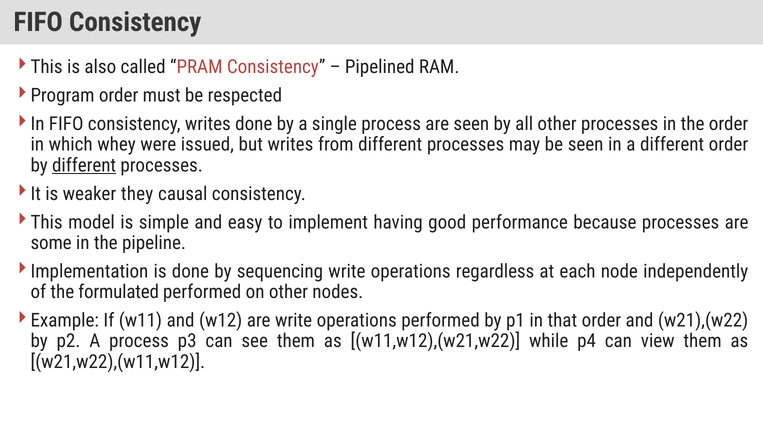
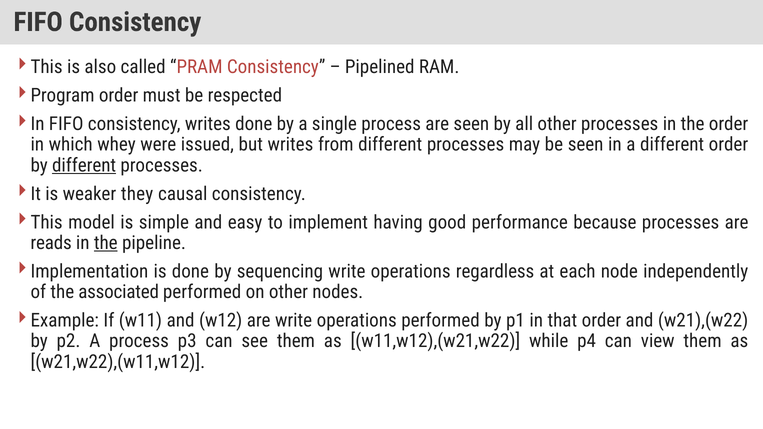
some: some -> reads (51, 243)
the underline: none -> present (106, 243)
formulated: formulated -> associated (119, 292)
